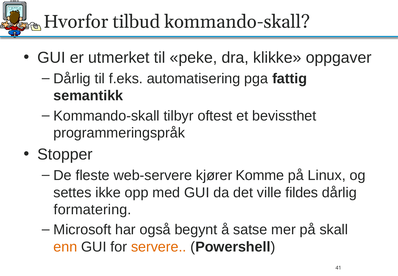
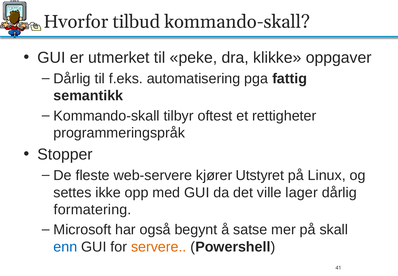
bevissthet: bevissthet -> rettigheter (284, 116)
Komme: Komme -> Utstyret (260, 175)
fildes: fildes -> lager (302, 192)
enn colour: orange -> blue (65, 247)
